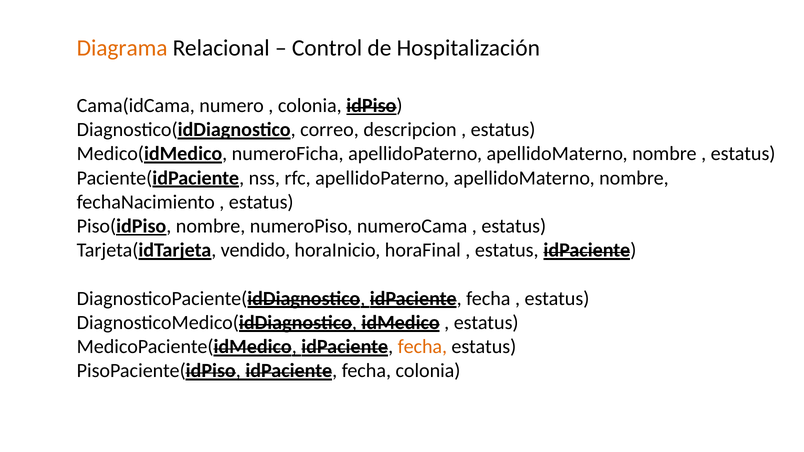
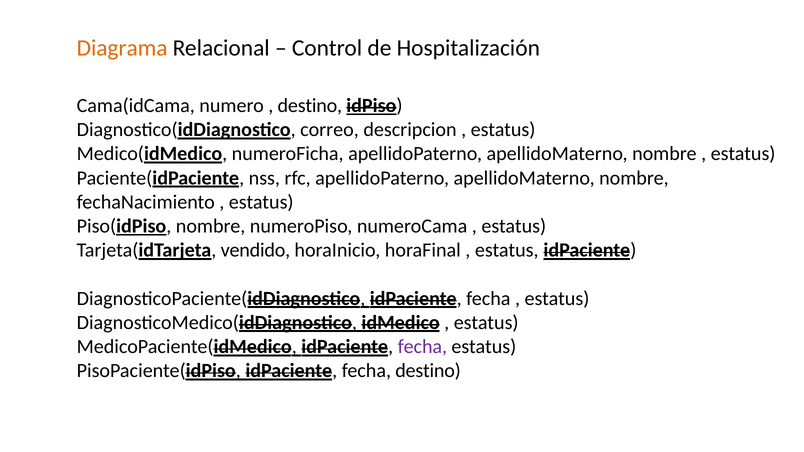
colonia: colonia -> destino (310, 106)
fecha colour: orange -> purple (422, 347)
fecha colonia: colonia -> destino (428, 371)
